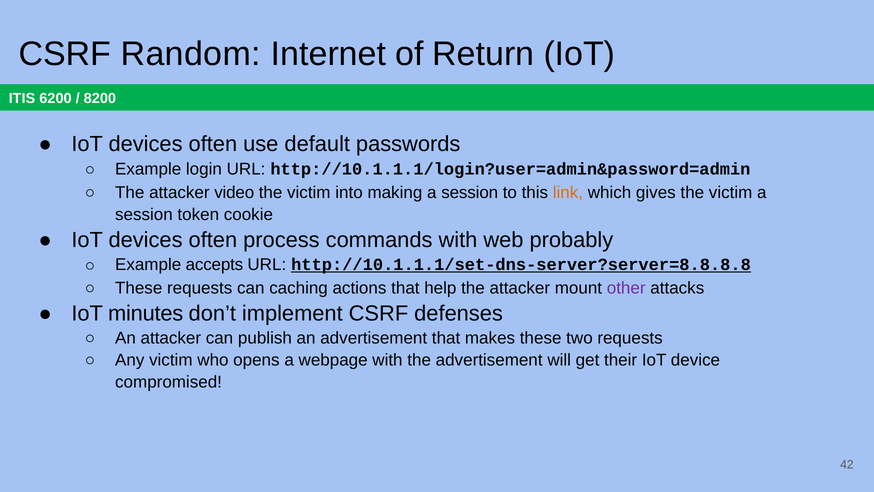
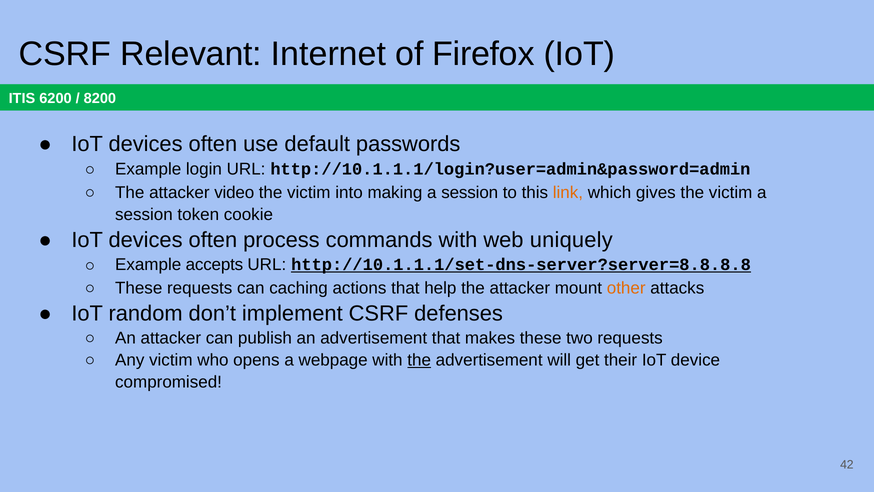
Random: Random -> Relevant (191, 54)
Return: Return -> Firefox (483, 54)
probably: probably -> uniquely (571, 240)
other colour: purple -> orange (626, 288)
minutes: minutes -> random (146, 313)
the underline: none -> present (419, 360)
